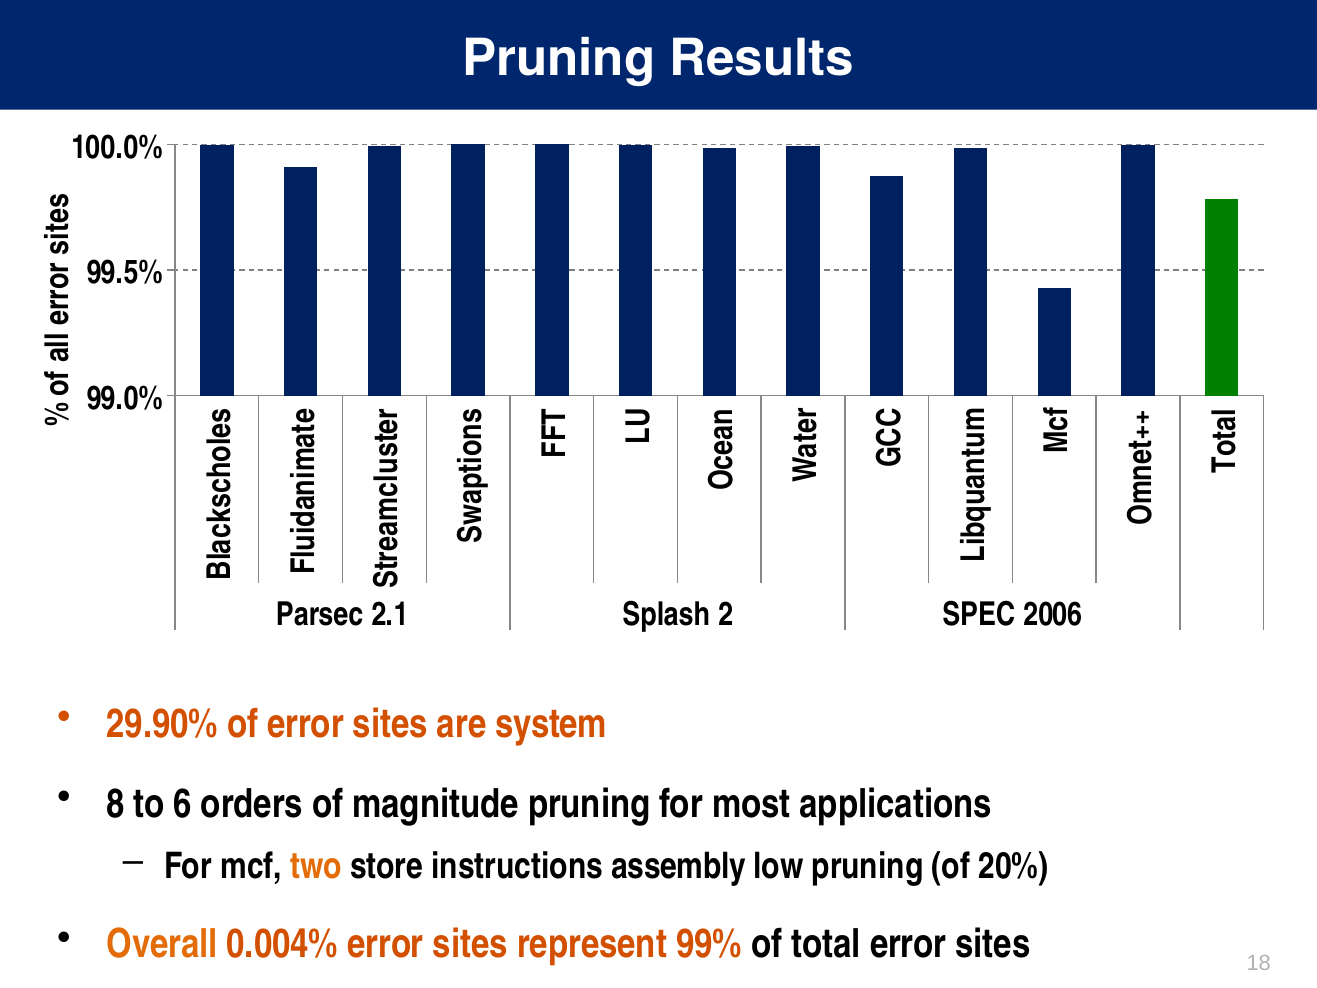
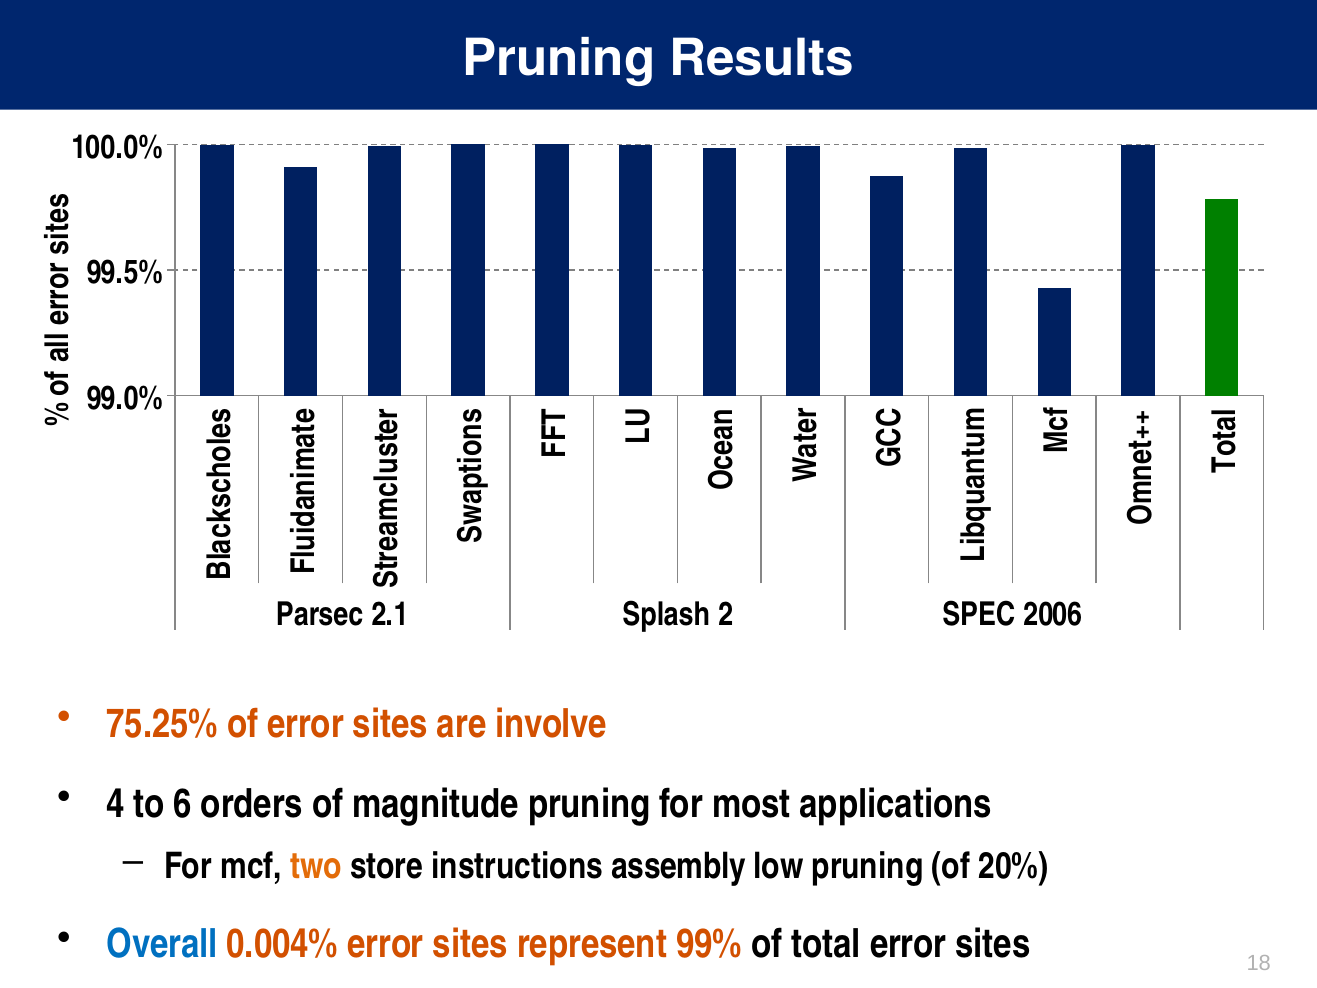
29.90%: 29.90% -> 75.25% (162, 724)
system: system -> involve (551, 724)
8: 8 -> 4 (116, 804)
Overall colour: orange -> blue (162, 944)
